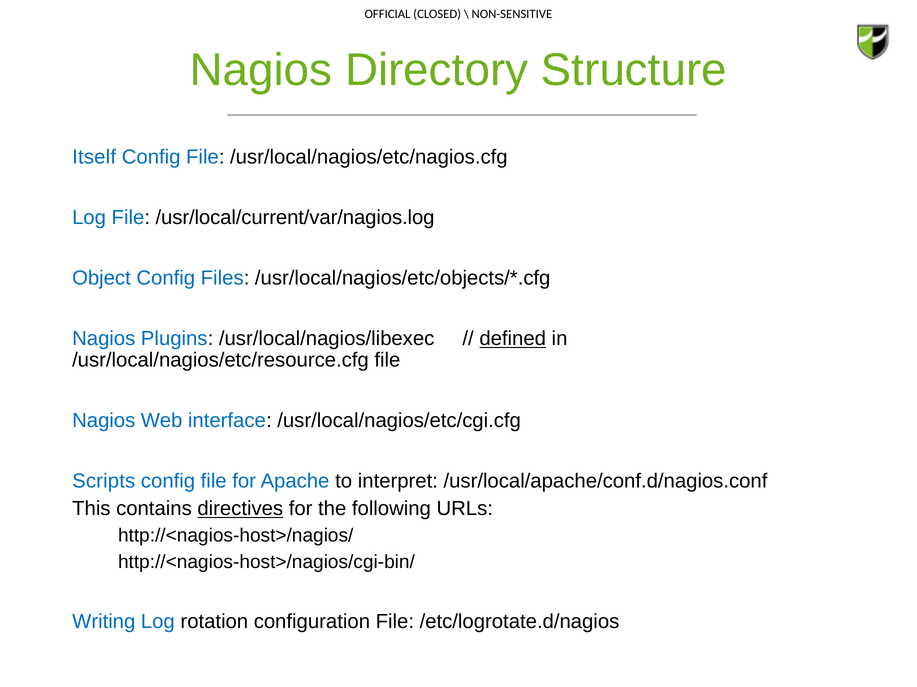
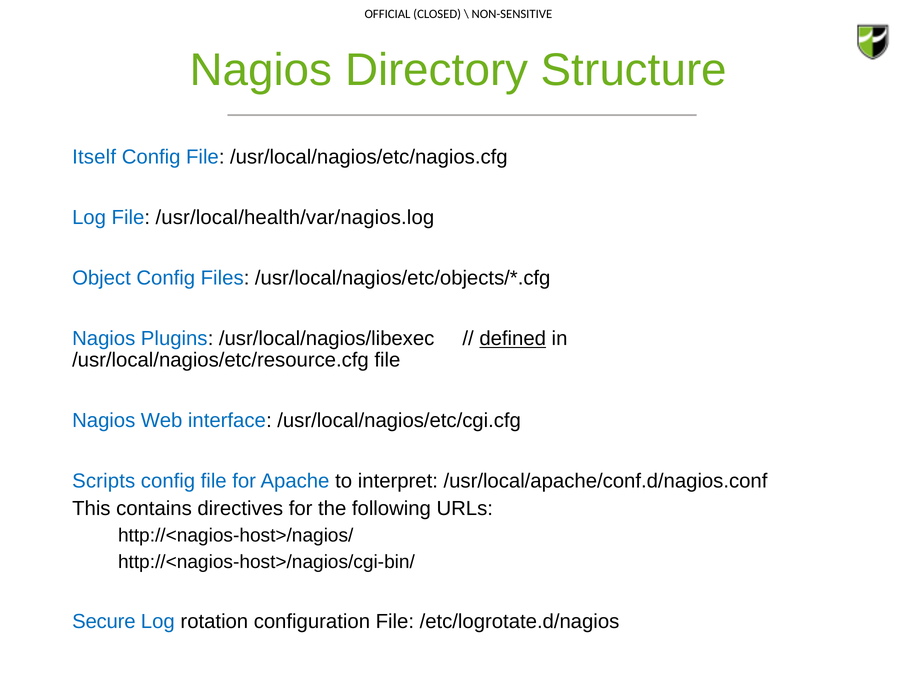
/usr/local/current/var/nagios.log: /usr/local/current/var/nagios.log -> /usr/local/health/var/nagios.log (295, 218)
directives underline: present -> none (240, 509)
Writing: Writing -> Secure (104, 622)
